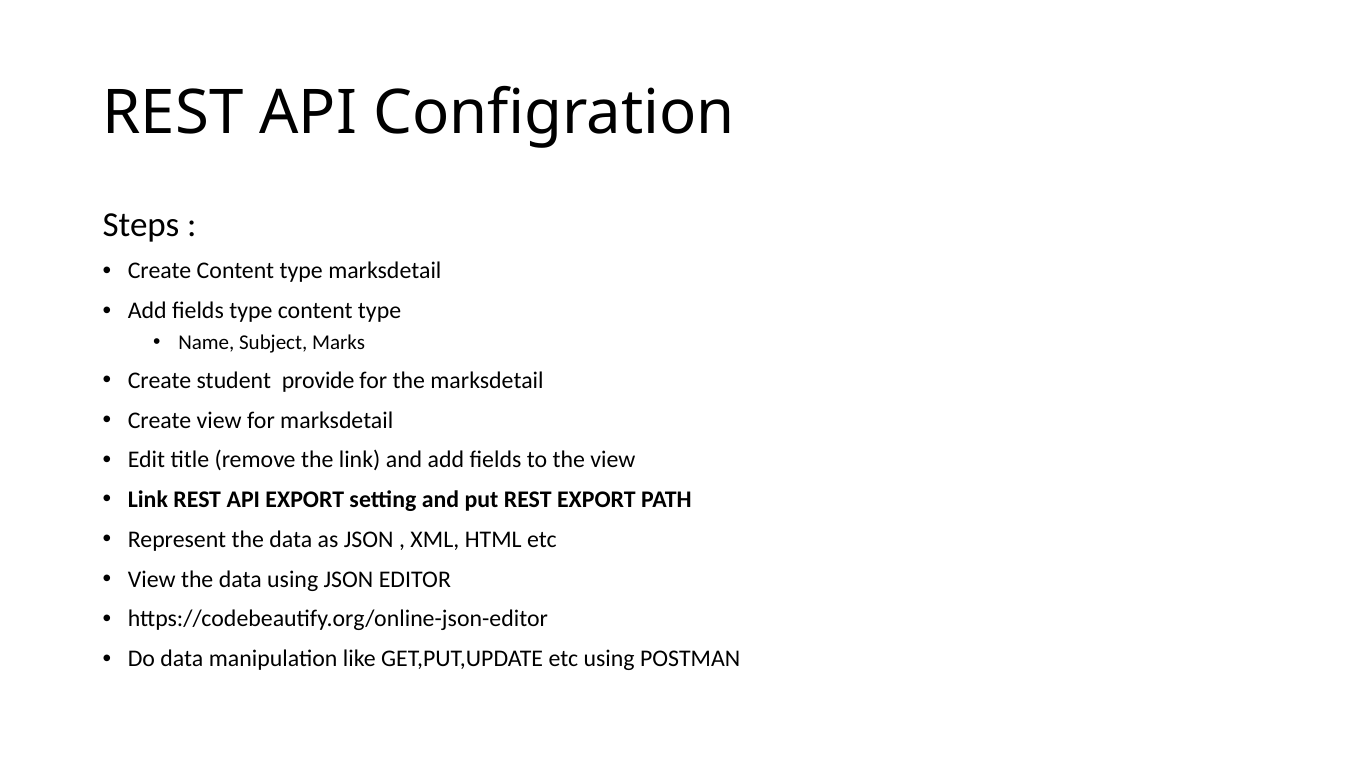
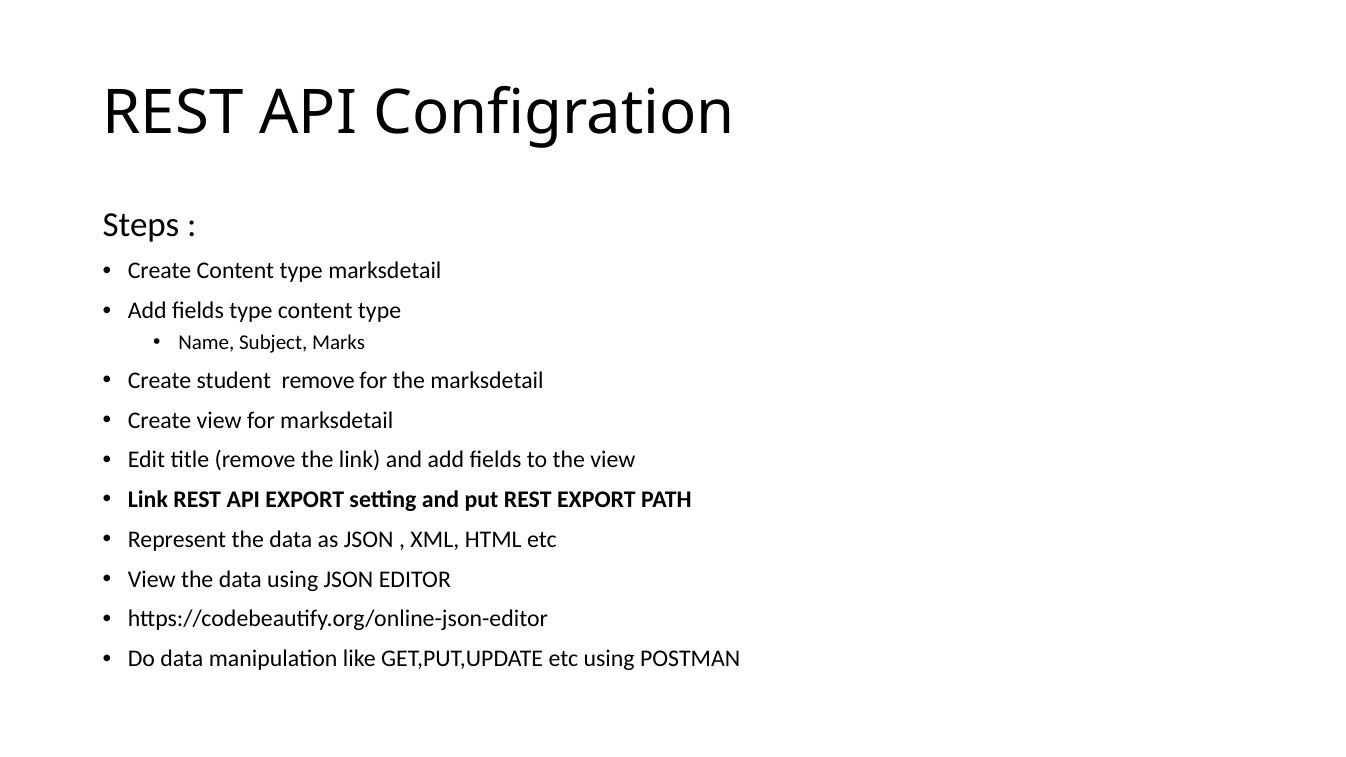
student provide: provide -> remove (318, 380)
